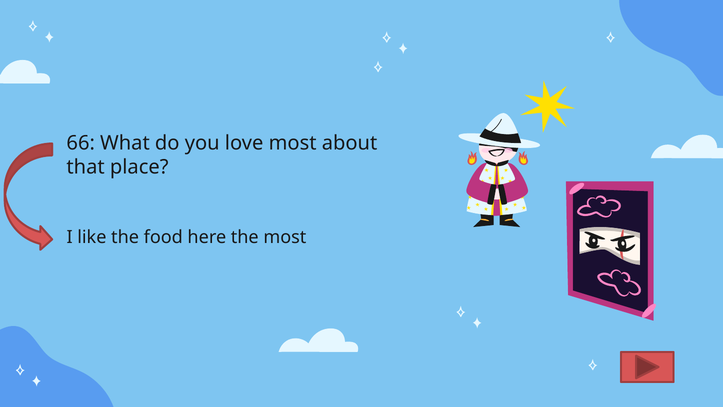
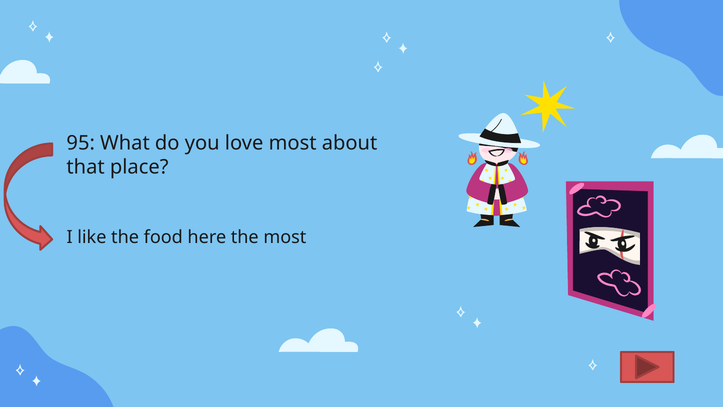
66: 66 -> 95 (81, 143)
